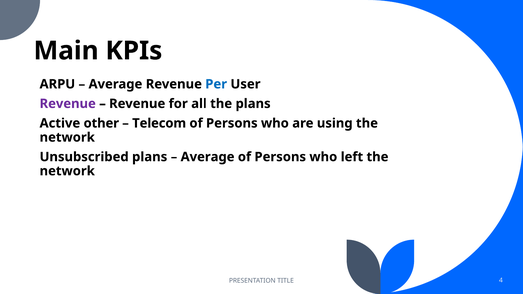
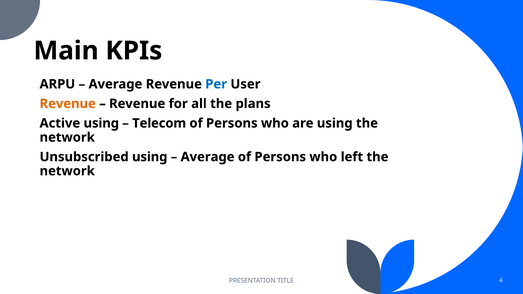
Revenue colour: purple -> orange (68, 104)
Active other: other -> using (101, 123)
Unsubscribed plans: plans -> using (150, 157)
